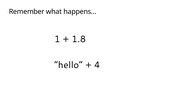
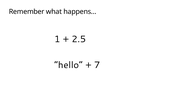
1.8: 1.8 -> 2.5 (79, 39)
4: 4 -> 7 (97, 65)
